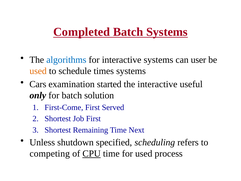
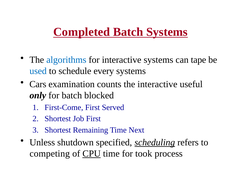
user: user -> tape (198, 60)
used colour: orange -> blue (38, 71)
times: times -> every (104, 71)
started: started -> counts (109, 84)
solution: solution -> blocked (99, 95)
scheduling underline: none -> present (155, 142)
for used: used -> took (144, 153)
